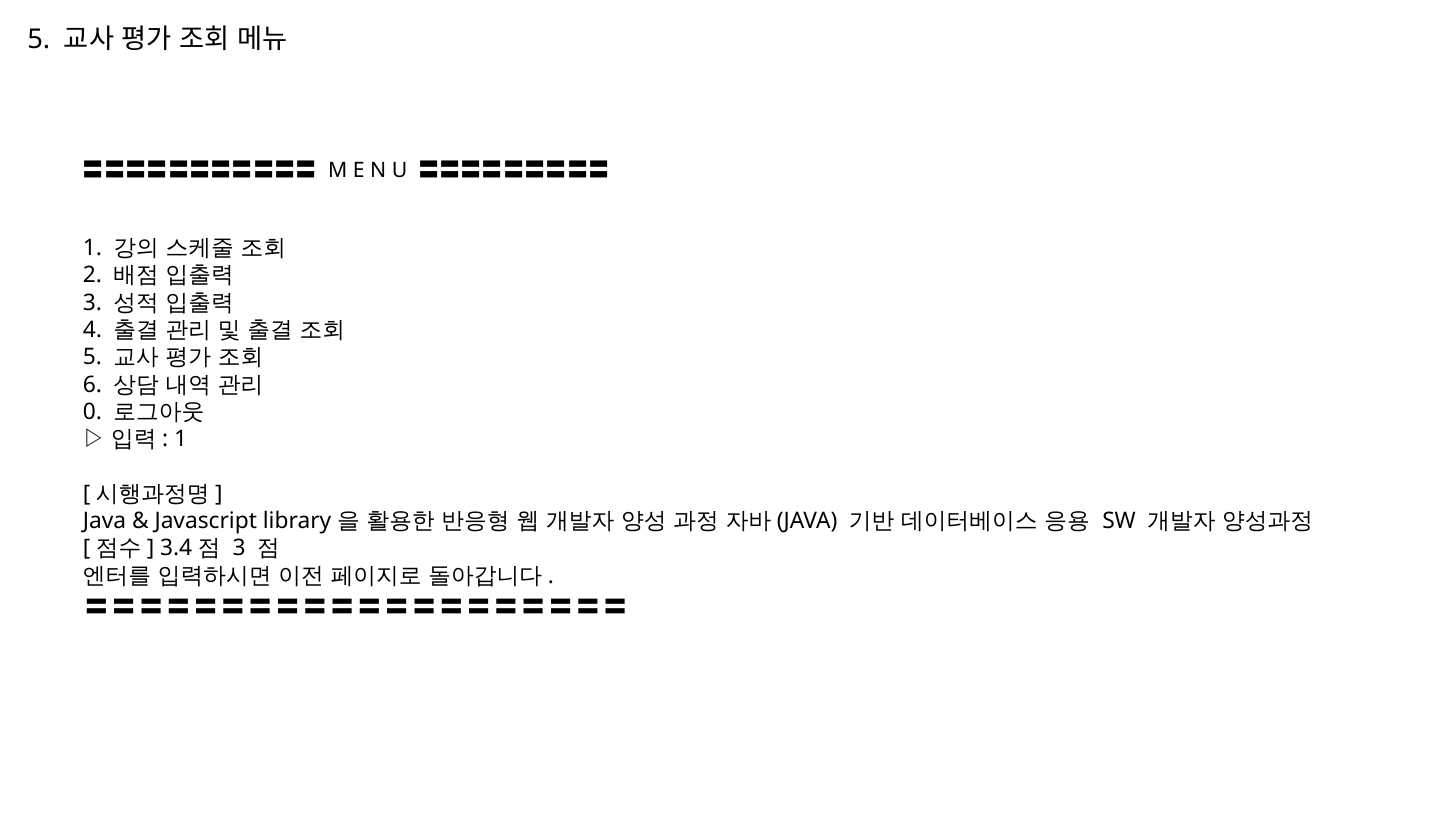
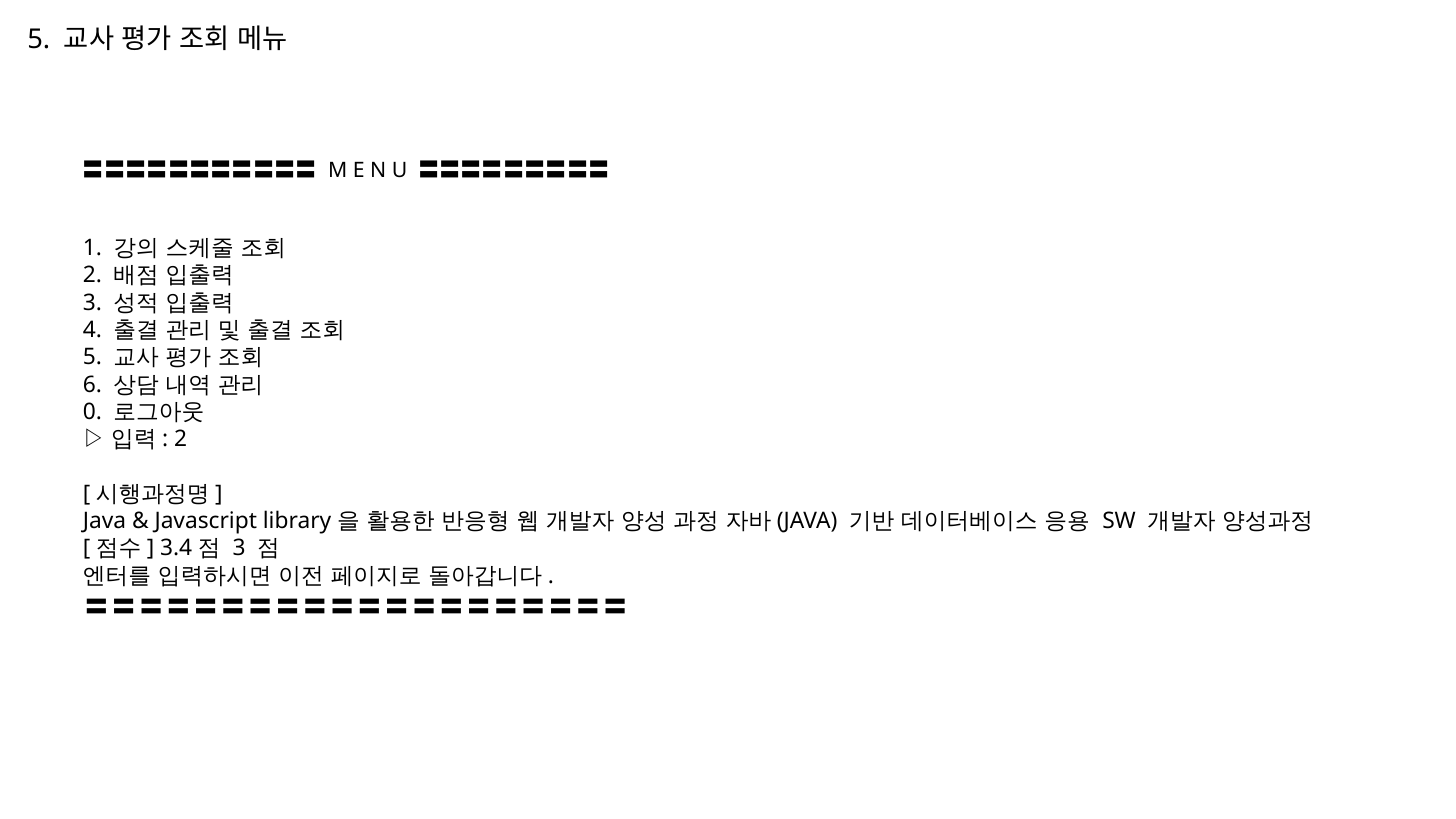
1: 1 -> 2 (181, 439)
